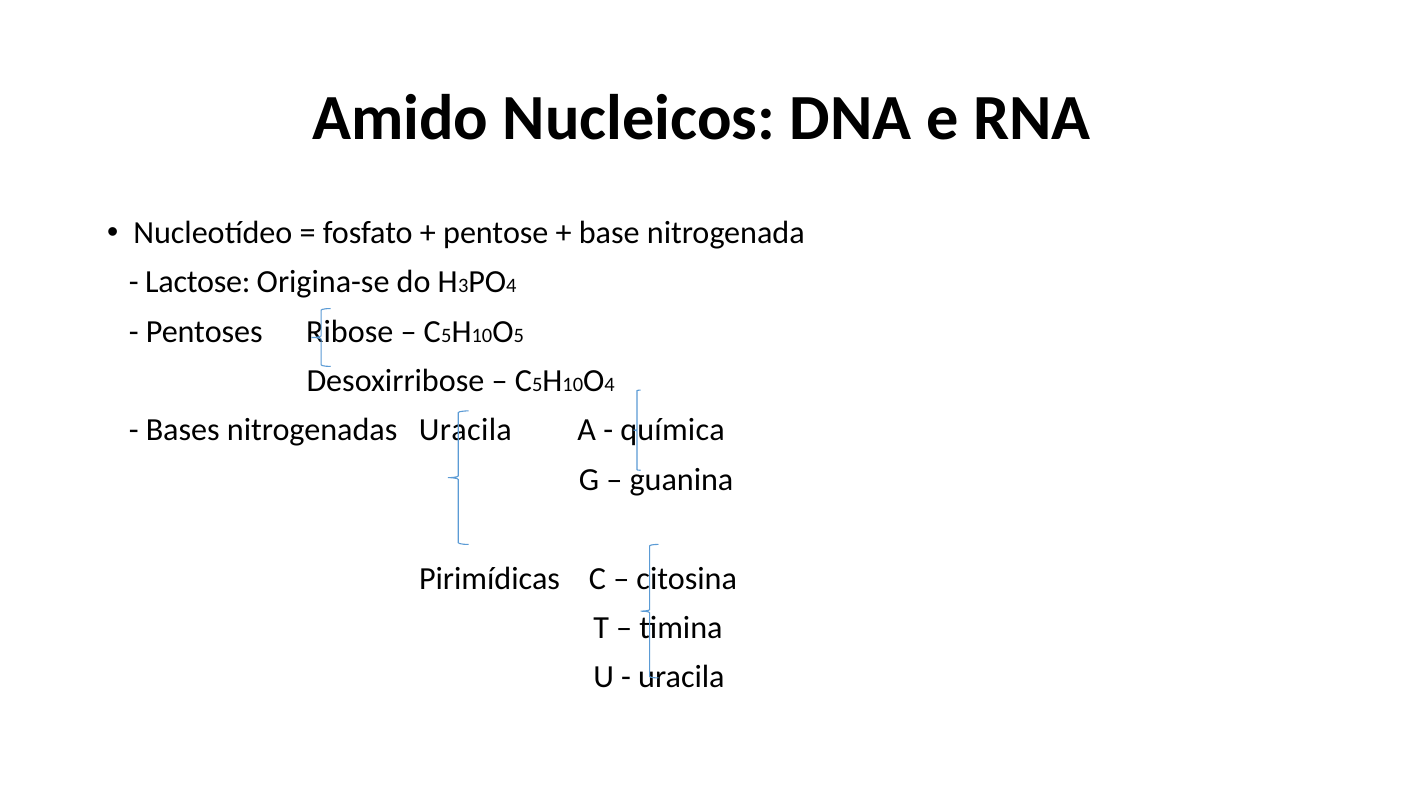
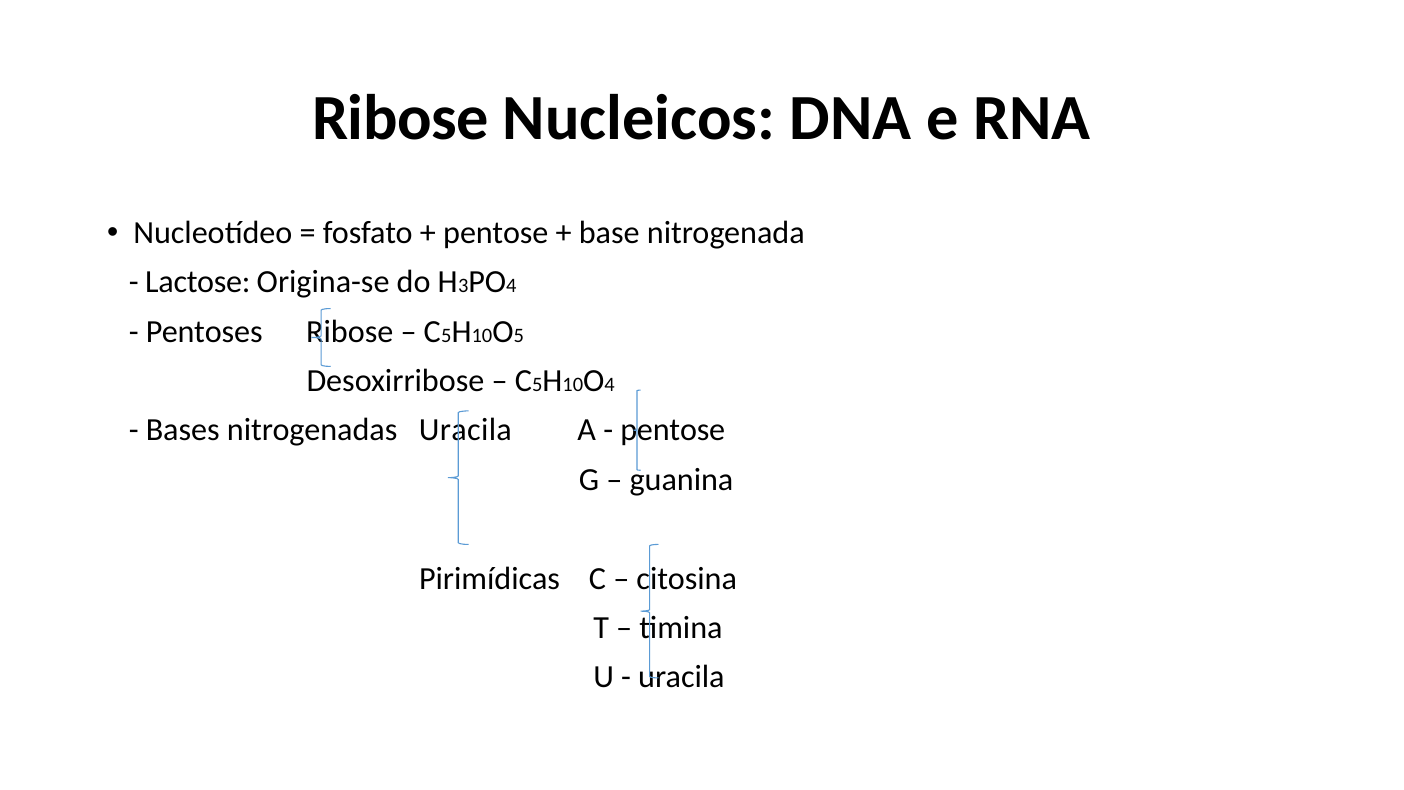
Amido: Amido -> Ribose (400, 118)
química: química -> pentose (673, 430)
